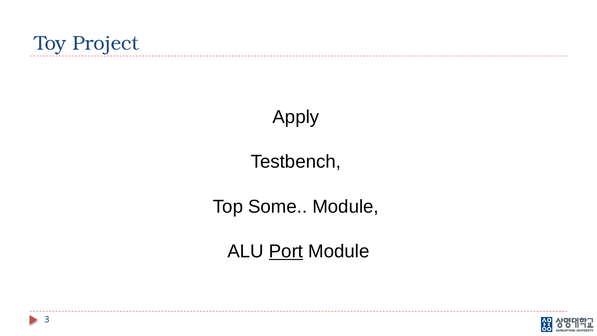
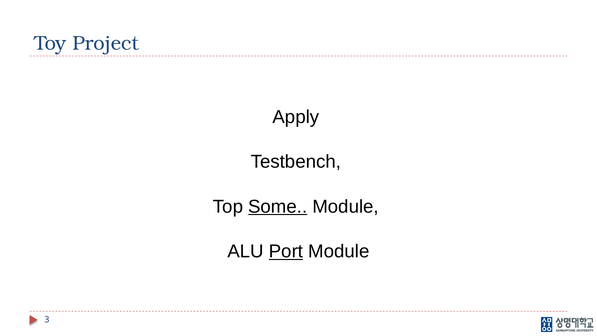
Some underline: none -> present (278, 206)
